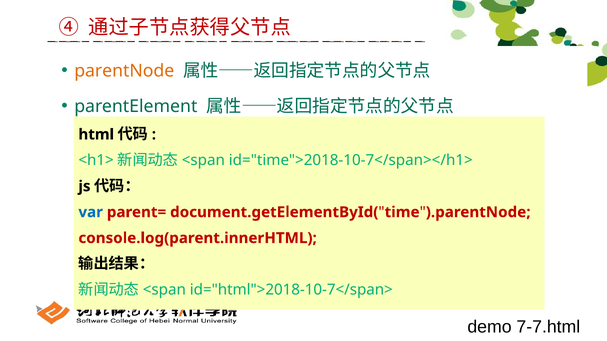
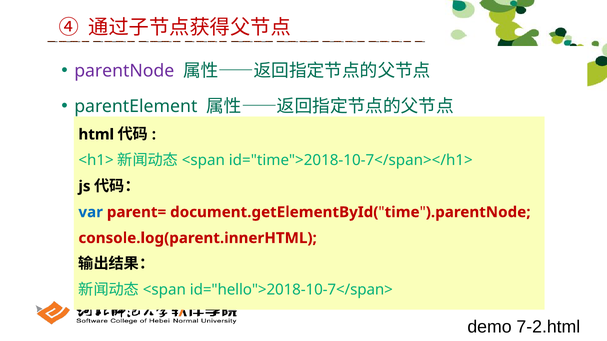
parentNode colour: orange -> purple (124, 71)
id="html">2018-10-7</span>: id="html">2018-10-7</span> -> id="hello">2018-10-7</span> (291, 290)
7-7.html: 7-7.html -> 7-2.html (548, 327)
